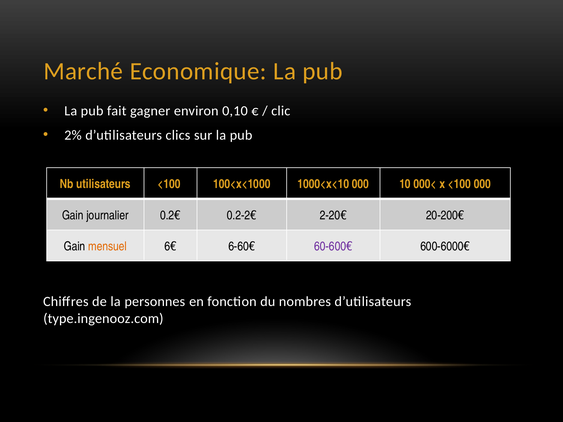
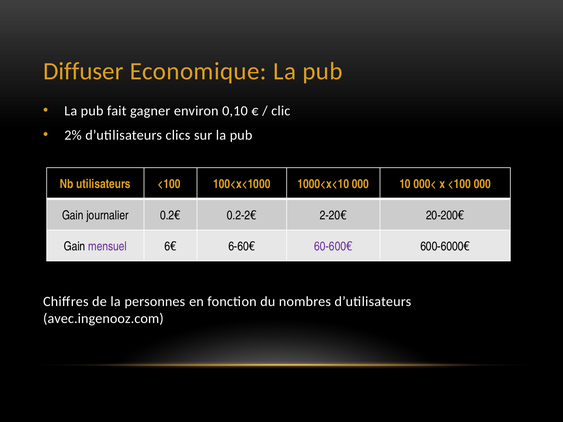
Marché: Marché -> Diffuser (83, 71)
mensuel colour: orange -> purple (107, 247)
type.ingenooz.com: type.ingenooz.com -> avec.ingenooz.com (103, 319)
